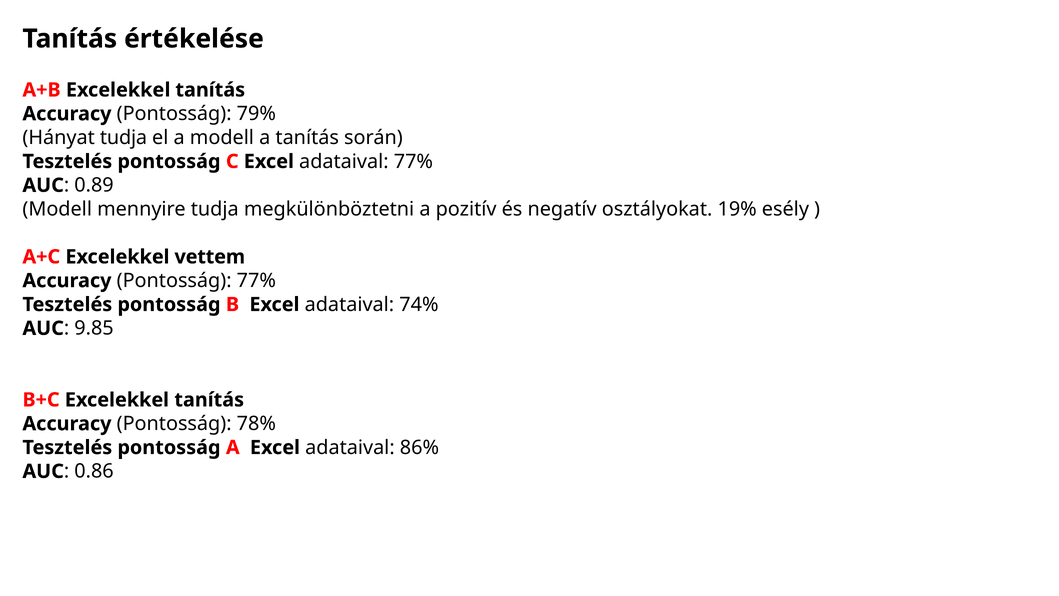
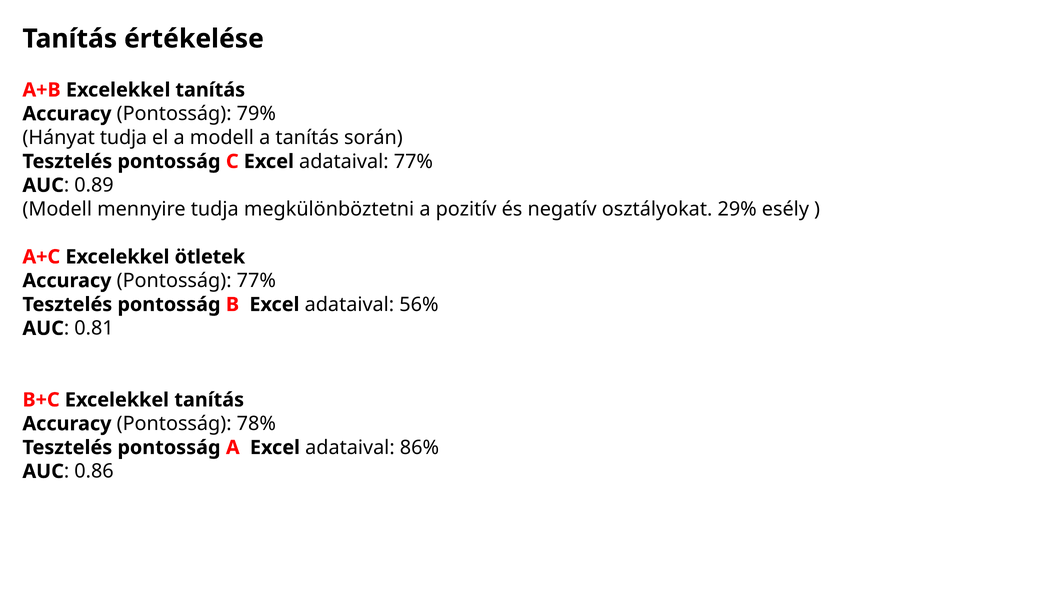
19%: 19% -> 29% (737, 209)
vettem: vettem -> ötletek (210, 257)
74%: 74% -> 56% (419, 304)
9.85: 9.85 -> 0.81 (94, 328)
